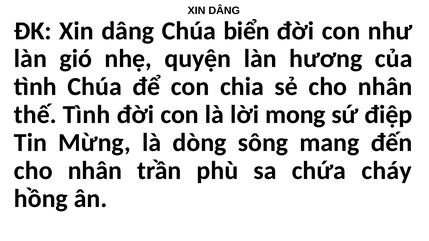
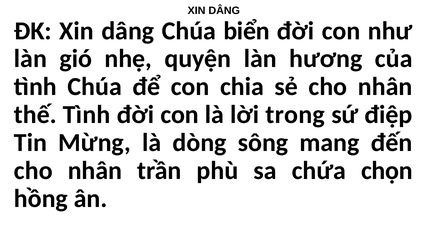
mong: mong -> trong (295, 115)
cháy: cháy -> chọn (387, 171)
